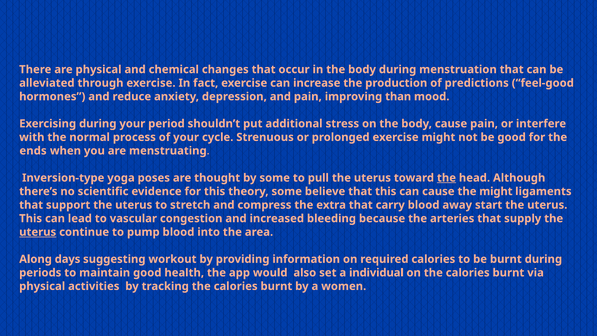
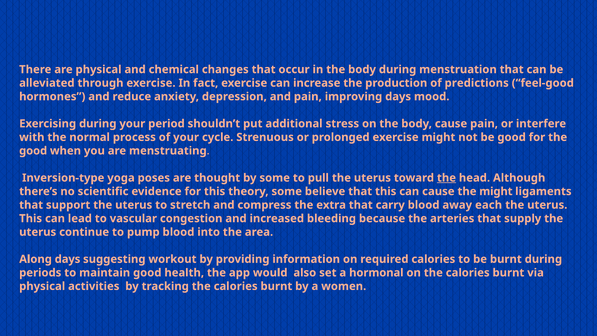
improving than: than -> days (398, 97)
ends: ends -> good (33, 151)
start: start -> each (489, 205)
uterus underline: present -> none (38, 232)
individual: individual -> hormonal (376, 273)
